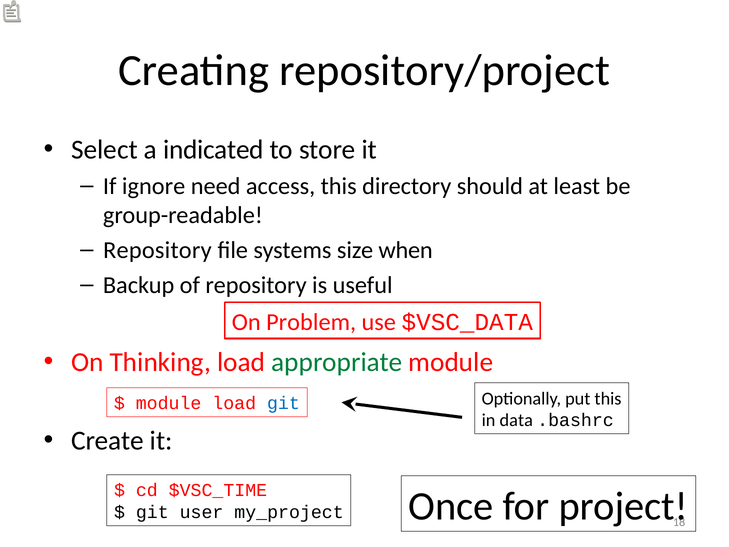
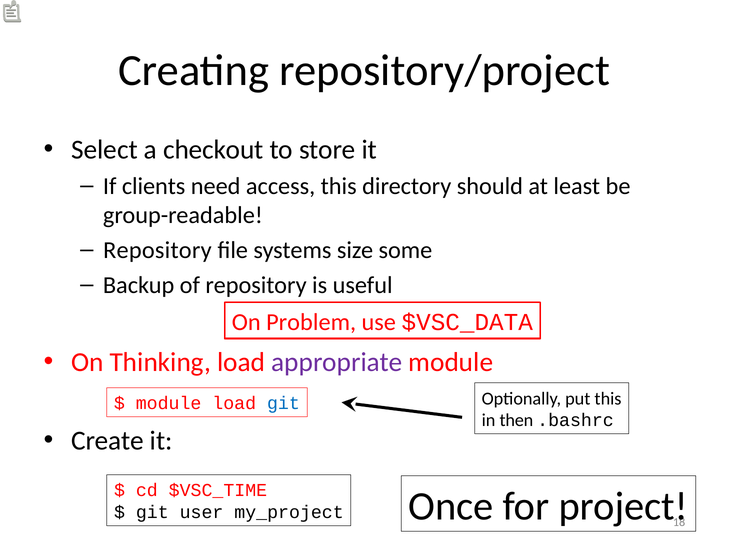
indicated: indicated -> checkout (213, 150)
ignore: ignore -> clients (154, 186)
when: when -> some (405, 250)
appropriate colour: green -> purple (337, 362)
data: data -> then (516, 420)
